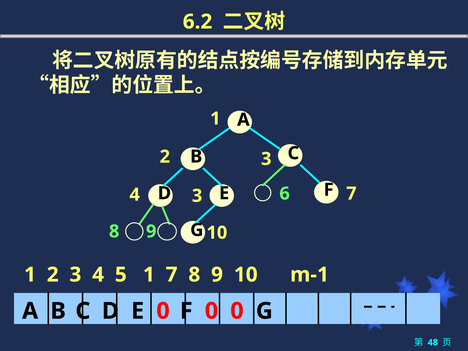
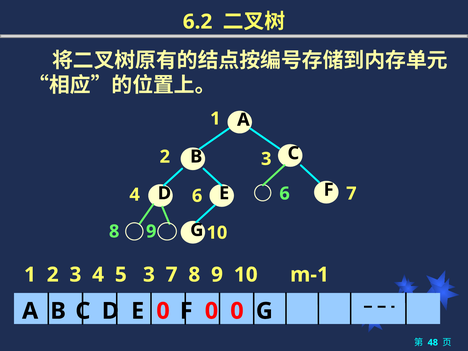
4 3: 3 -> 6 (197, 196)
5 1: 1 -> 3 (149, 275)
